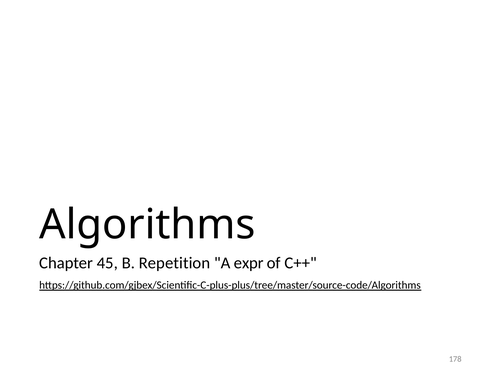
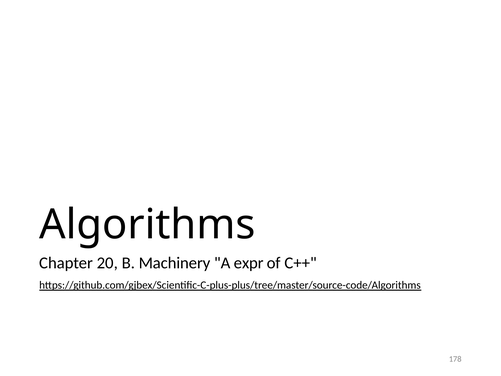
45: 45 -> 20 (107, 263)
Repetition: Repetition -> Machinery (175, 263)
